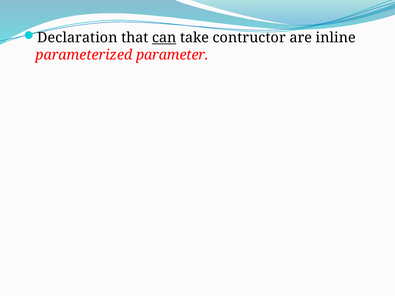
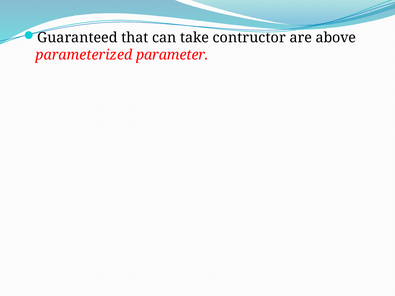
Declaration: Declaration -> Guaranteed (77, 38)
can underline: present -> none (164, 38)
inline: inline -> above (336, 38)
